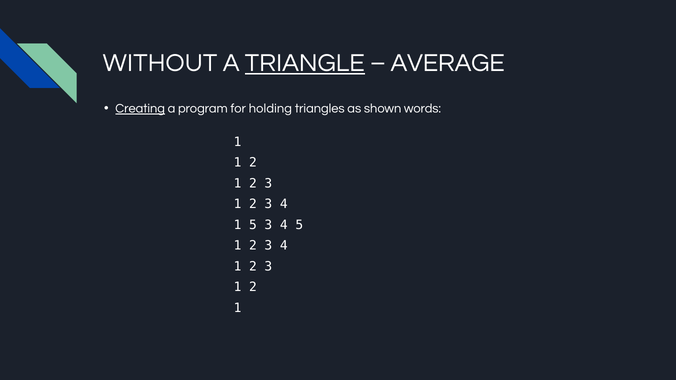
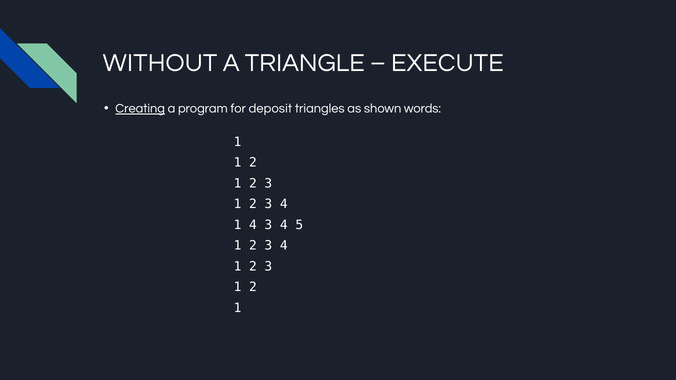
TRIANGLE underline: present -> none (305, 63)
AVERAGE: AVERAGE -> EXECUTE (447, 63)
holding: holding -> deposit (270, 109)
1 5: 5 -> 4 (253, 225)
